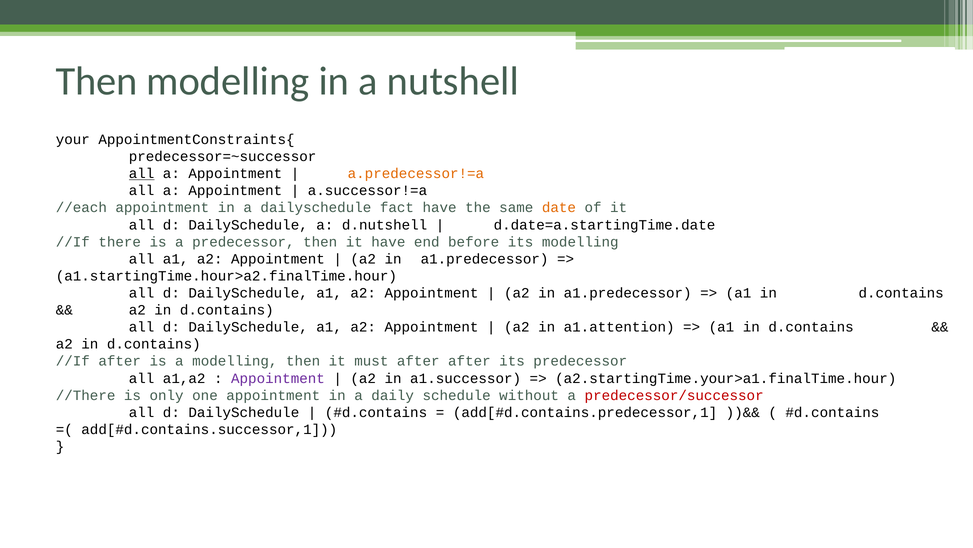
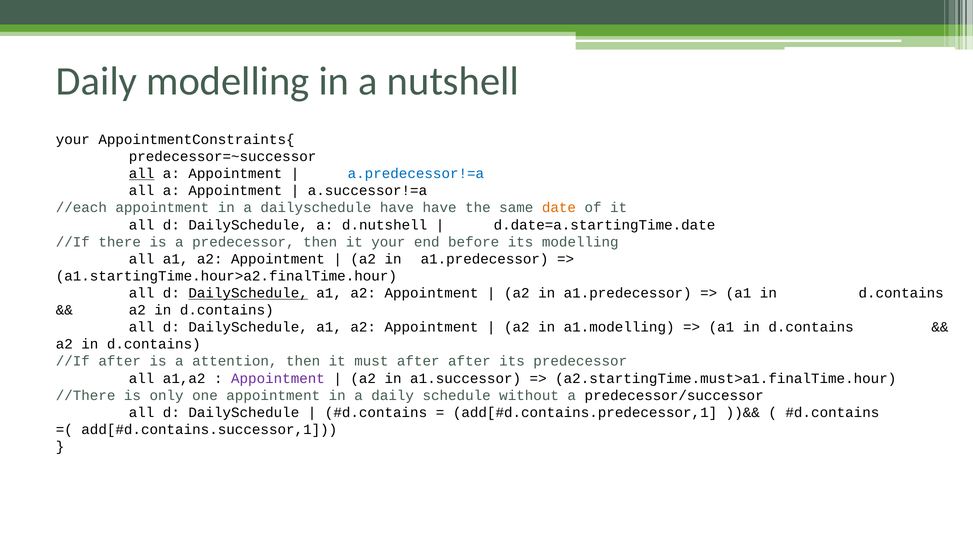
Then: Then -> Daily (97, 81)
a.predecessor!=a colour: orange -> blue (416, 173)
dailyschedule fact: fact -> have (397, 208)
it have: have -> your (388, 242)
DailySchedule underline: none -> present (248, 293)
a1.attention: a1.attention -> a1.modelling (619, 327)
a modelling: modelling -> attention (235, 361)
a2.startingTime.your>a1.finalTime.hour: a2.startingTime.your>a1.finalTime.hour -> a2.startingTime.must>a1.finalTime.hour (726, 378)
predecessor/successor colour: red -> black (674, 395)
